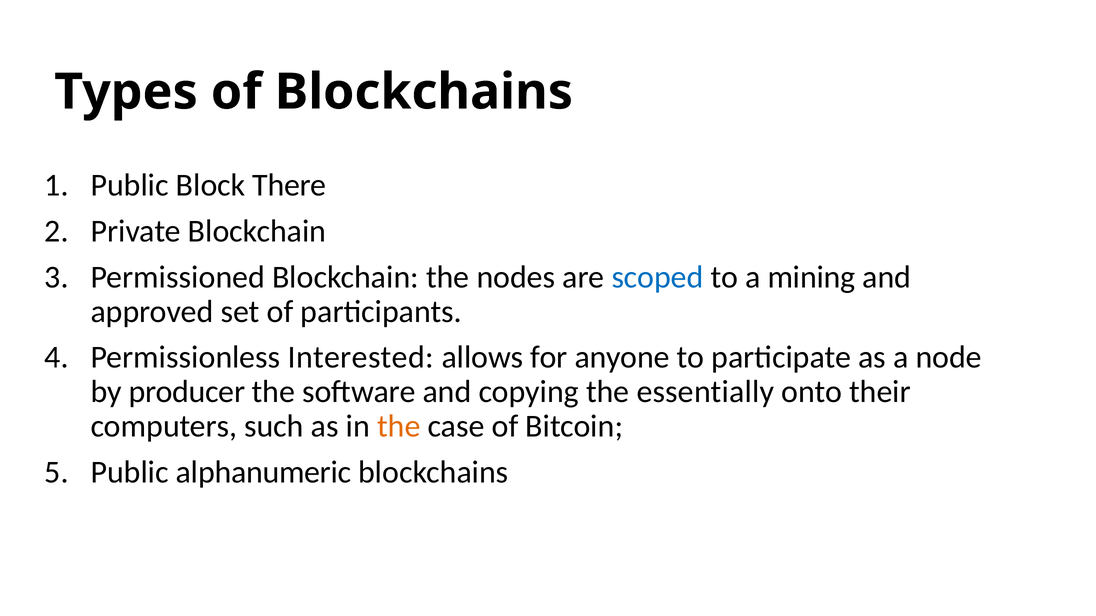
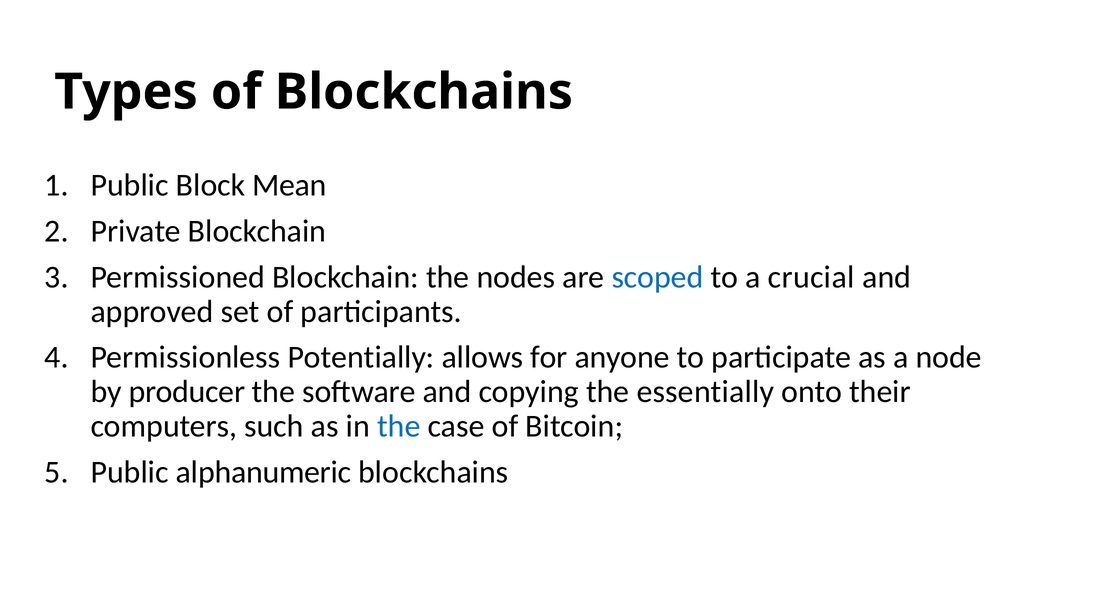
There: There -> Mean (289, 185)
mining: mining -> crucial (811, 277)
Interested: Interested -> Potentially (361, 358)
the colour: orange -> blue (399, 427)
